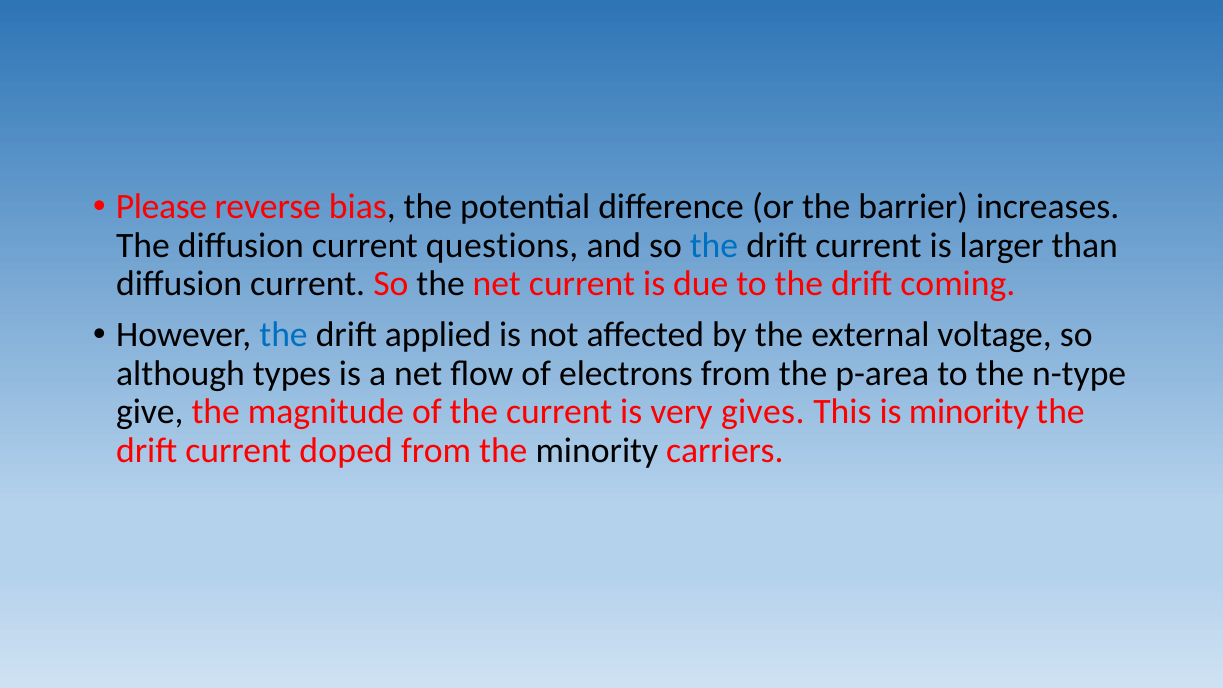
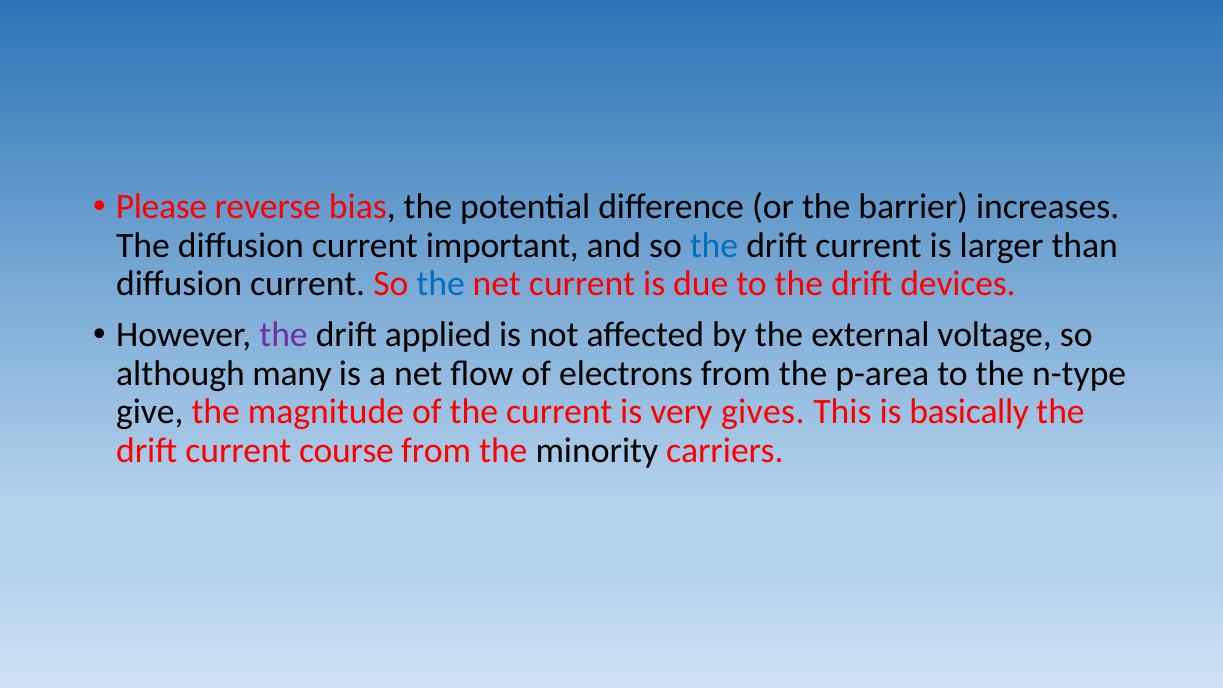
questions: questions -> important (502, 245)
the colour: black -> blue (441, 284)
coming: coming -> devices (958, 284)
the colour: blue -> purple (284, 335)
types: types -> many (292, 374)
is minority: minority -> basically (969, 412)
doped: doped -> course (346, 451)
